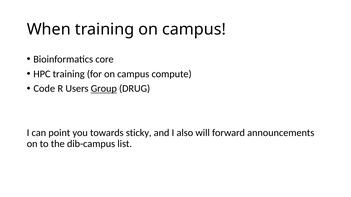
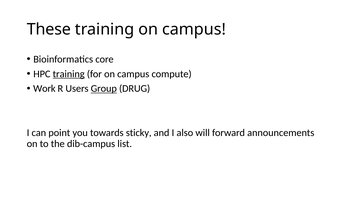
When: When -> These (49, 29)
training underline: none -> present (69, 74)
Code: Code -> Work (44, 89)
